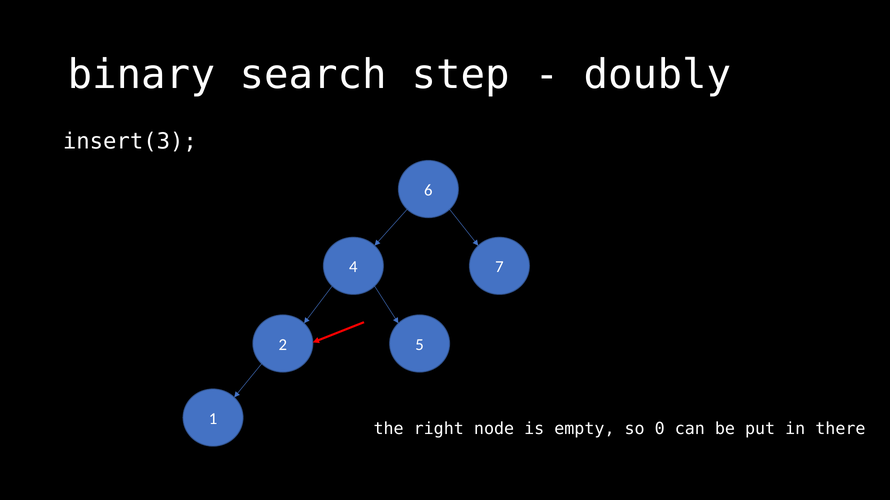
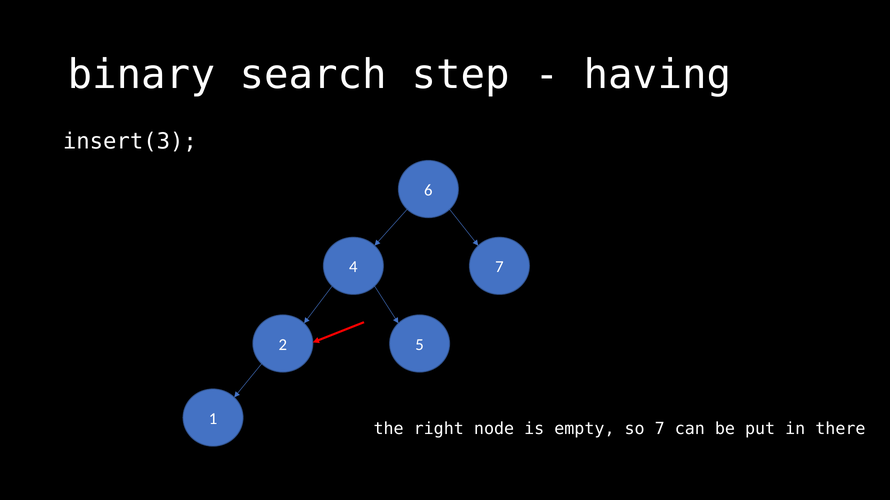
doubly: doubly -> having (658, 75)
so 0: 0 -> 7 (660, 429)
